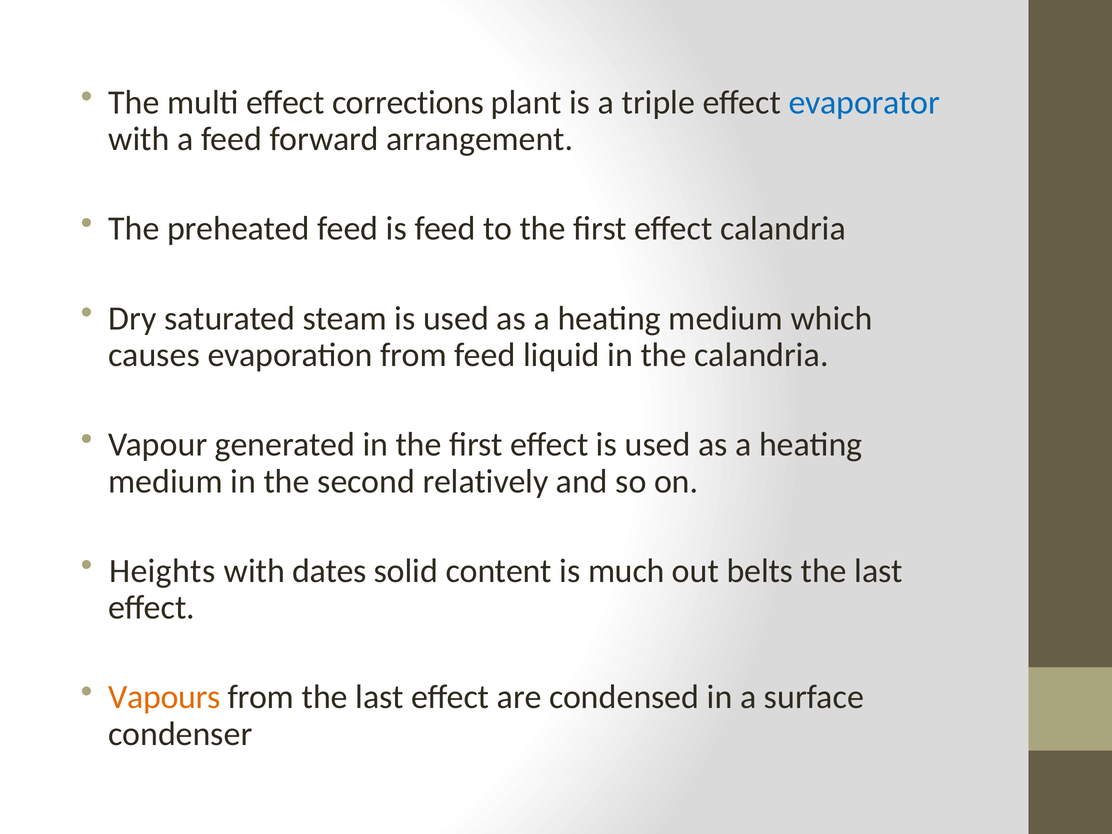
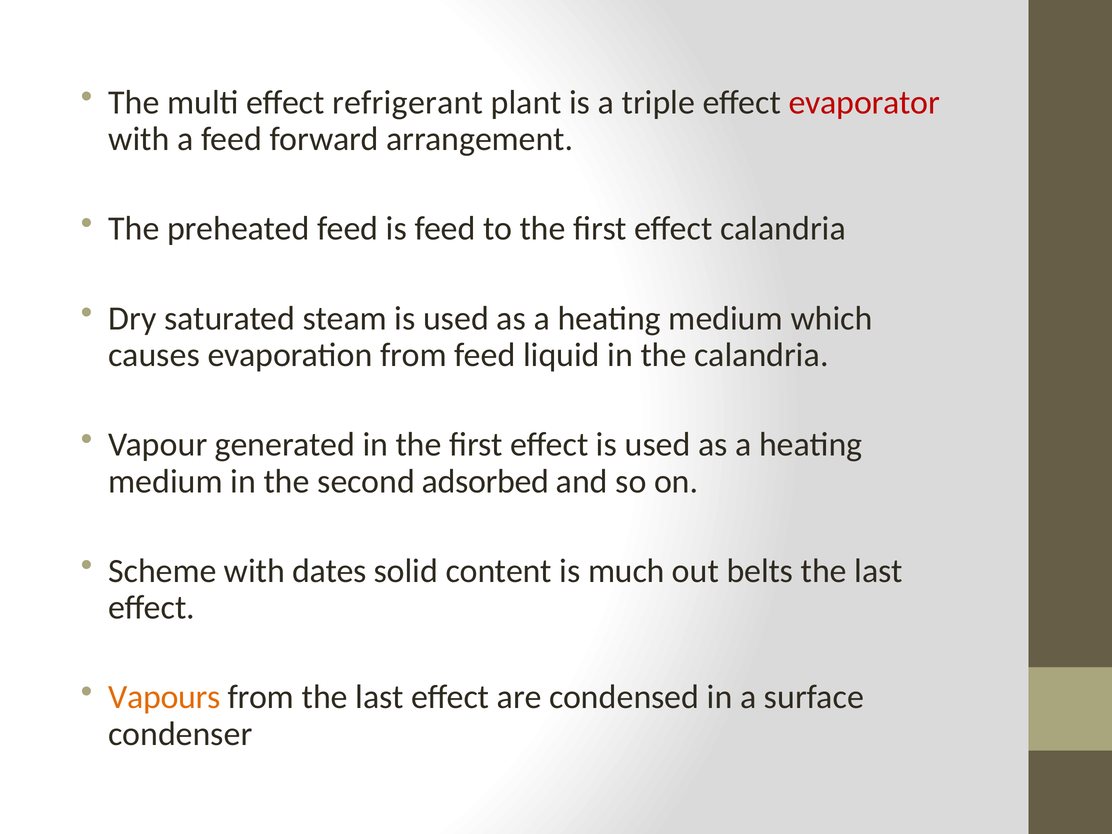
corrections: corrections -> refrigerant (408, 102)
evaporator colour: blue -> red (864, 102)
relatively: relatively -> adsorbed (486, 481)
Heights: Heights -> Scheme (162, 571)
